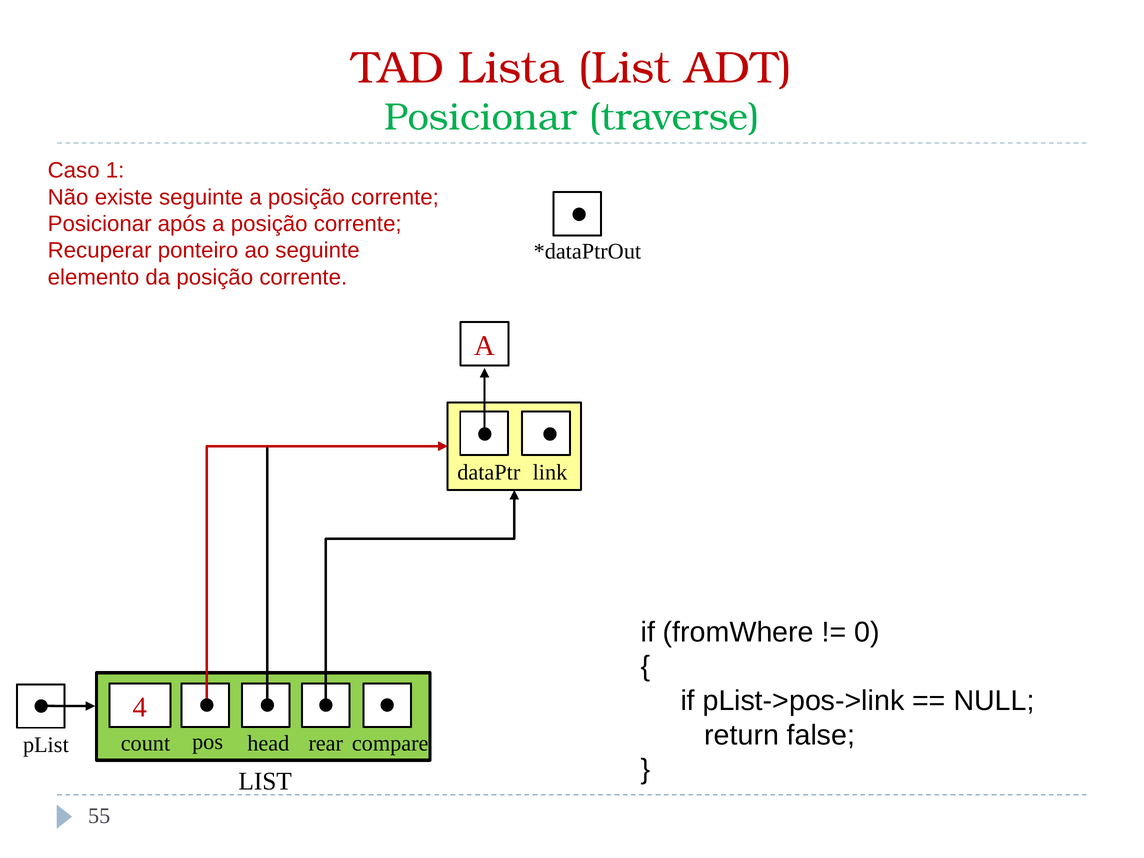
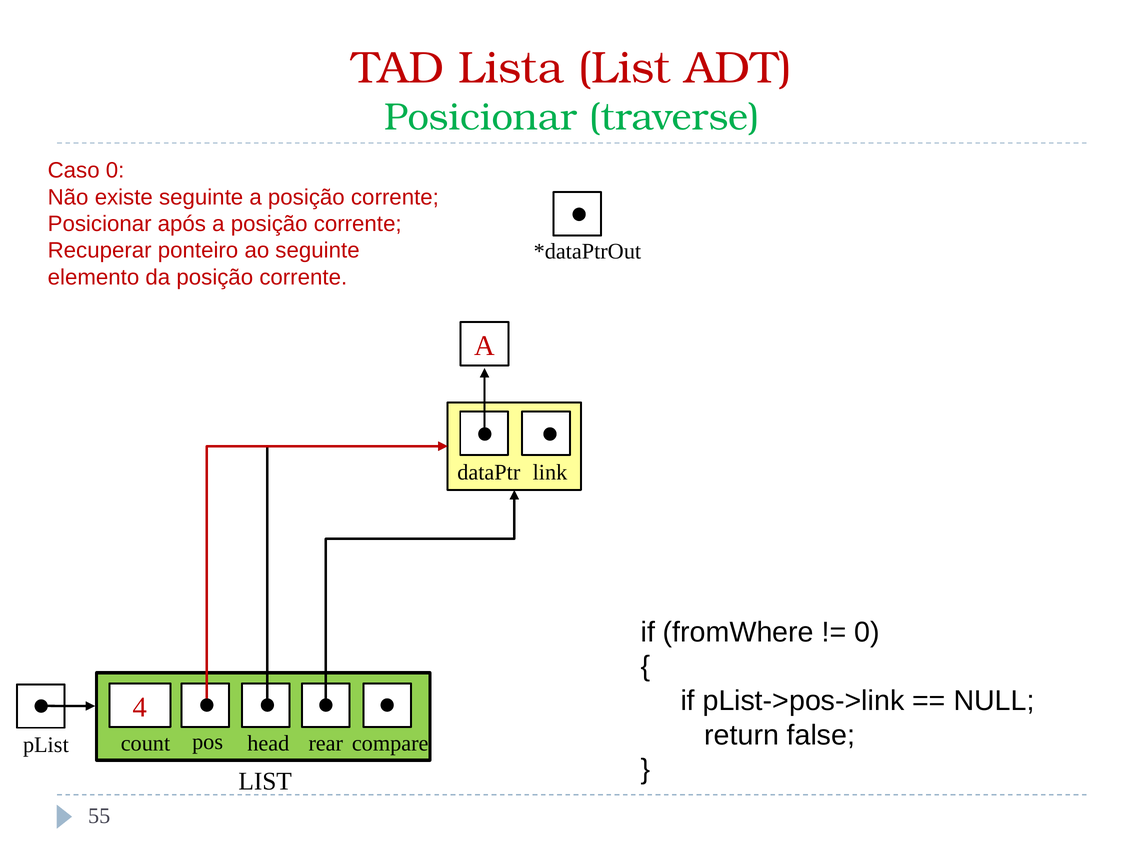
Caso 1: 1 -> 0 (115, 170)
